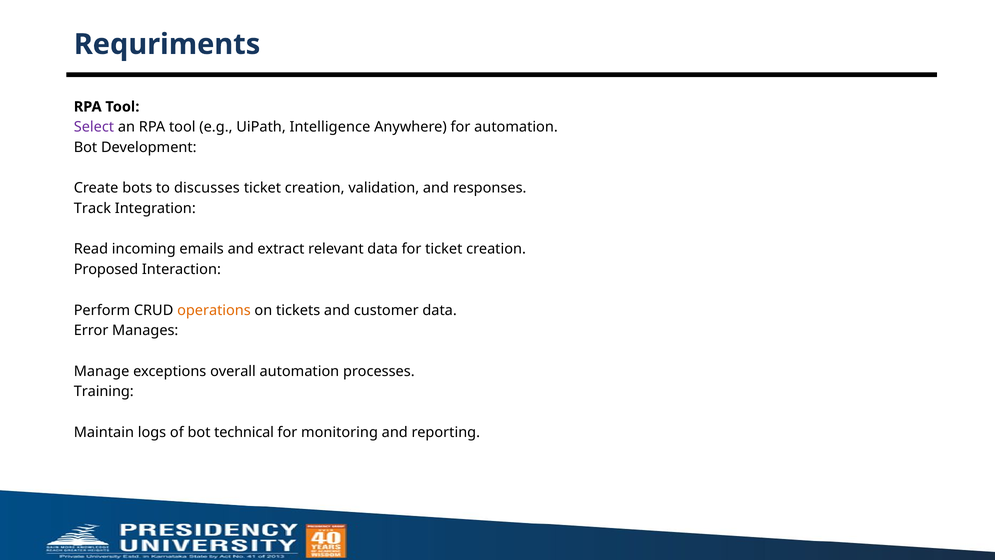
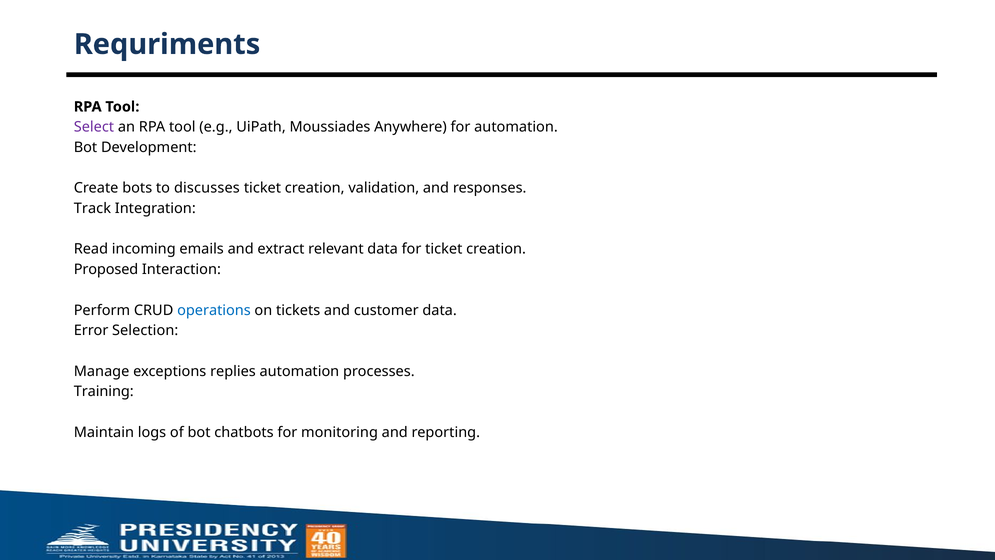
Intelligence: Intelligence -> Moussiades (330, 127)
operations colour: orange -> blue (214, 310)
Manages: Manages -> Selection (145, 330)
overall: overall -> replies (233, 371)
technical: technical -> chatbots (244, 432)
